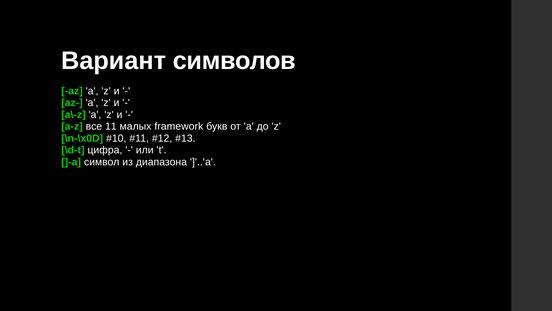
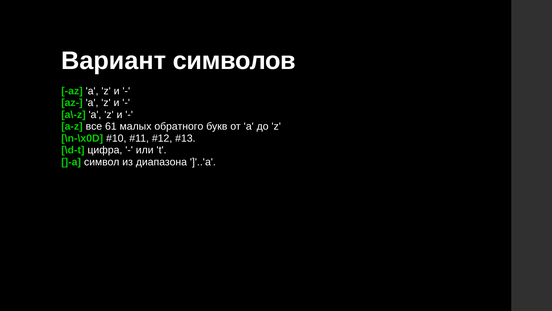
11: 11 -> 61 (111, 126)
framework: framework -> обратного (179, 126)
